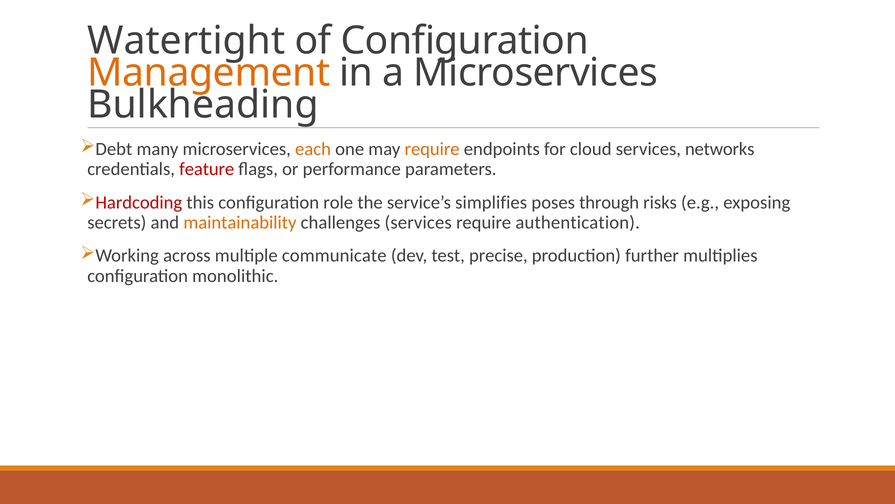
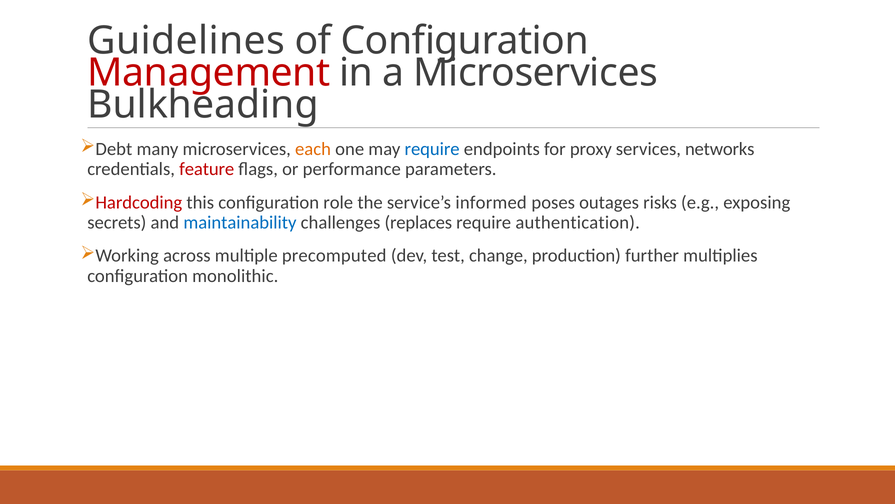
Watertight: Watertight -> Guidelines (186, 41)
Management colour: orange -> red (209, 73)
require colour: orange -> blue (432, 149)
cloud: cloud -> proxy (591, 149)
simplifies: simplifies -> informed (491, 202)
through: through -> outages (609, 202)
maintainability colour: orange -> blue (240, 222)
challenges services: services -> replaces (418, 222)
communicate: communicate -> precomputed (334, 255)
precise: precise -> change (498, 255)
